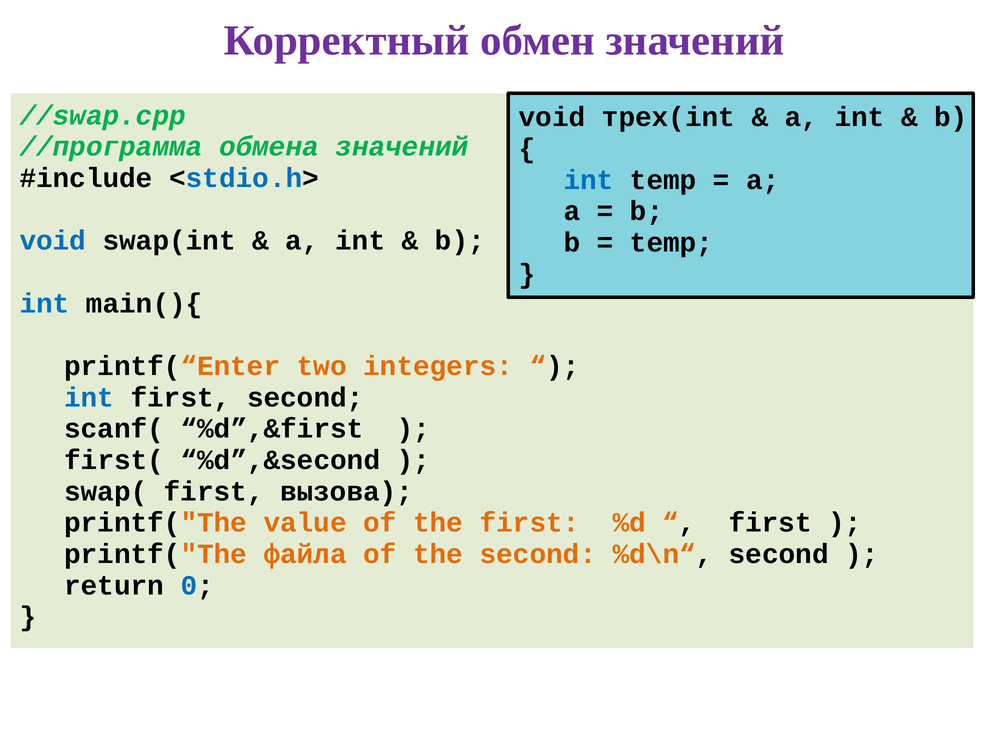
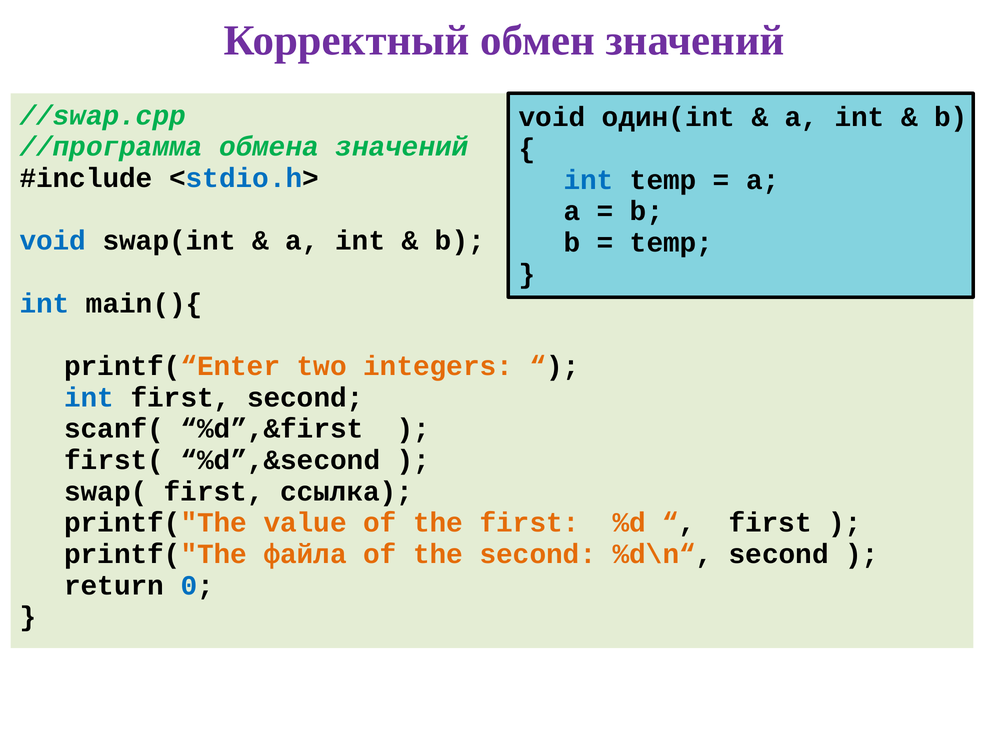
трех(int: трех(int -> один(int (668, 117)
вызова: вызова -> ссылка (347, 491)
